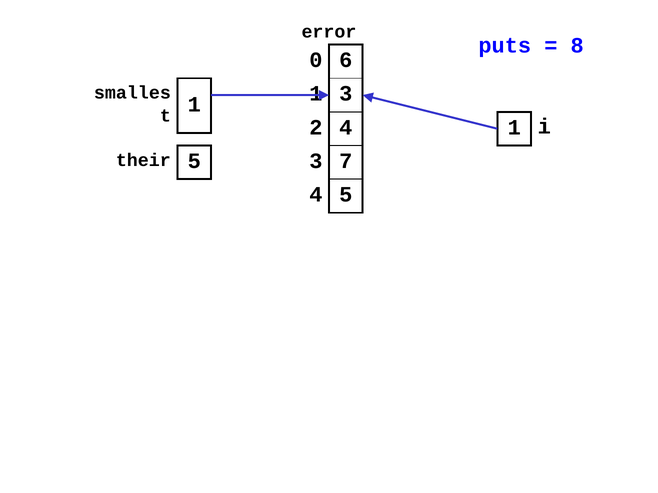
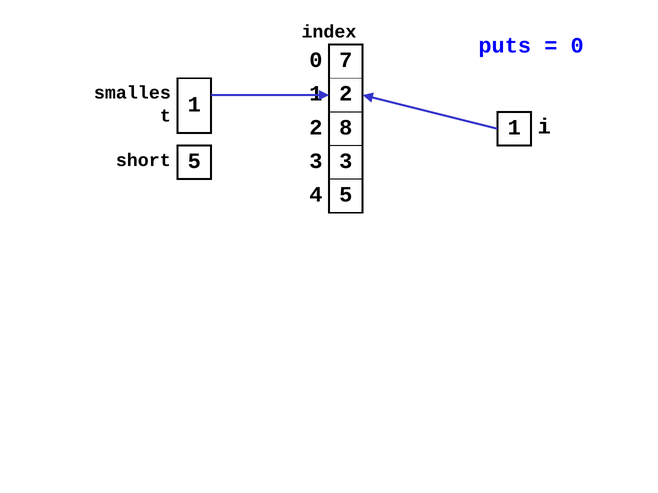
error: error -> index (329, 32)
8: 8 -> 0 (577, 46)
6: 6 -> 7 (346, 60)
3: 3 -> 2 (346, 94)
2 4: 4 -> 8 (346, 127)
3 7: 7 -> 3 (346, 161)
their: their -> short (143, 160)
